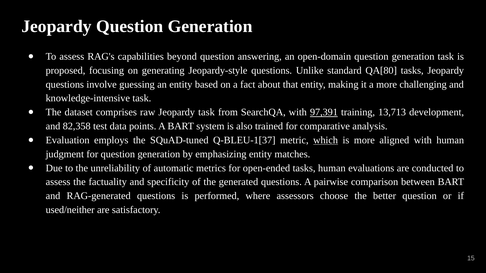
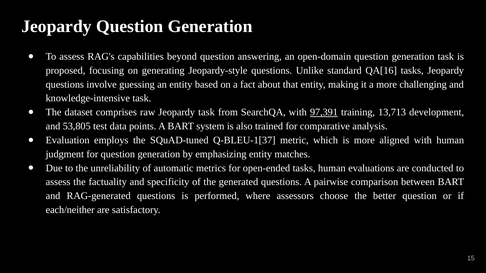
QA[80: QA[80 -> QA[16 (381, 70)
82,358: 82,358 -> 53,805 (77, 126)
which underline: present -> none (326, 140)
used/neither: used/neither -> each/neither (70, 210)
